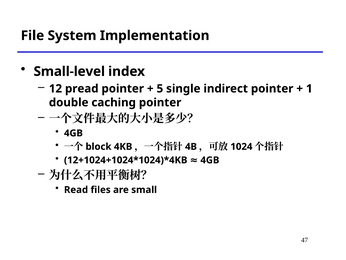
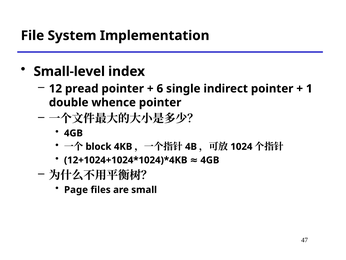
5: 5 -> 6 (160, 88)
caching: caching -> whence (114, 102)
Read: Read -> Page (76, 189)
